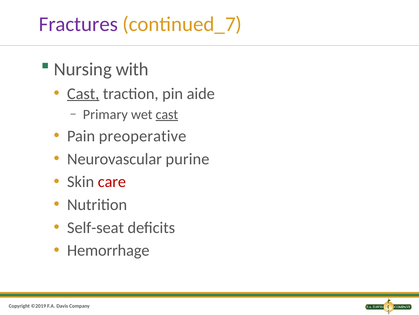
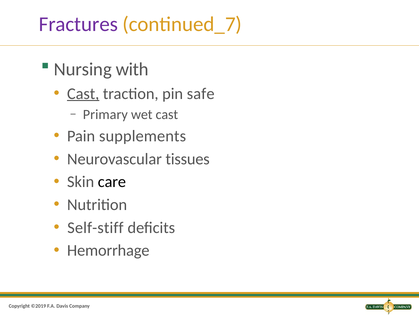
aide: aide -> safe (201, 93)
cast underline: present -> none (167, 114)
preoperative: preoperative -> supplements (143, 136)
purine: purine -> tissues (188, 159)
care colour: red -> black (112, 181)
Self-seat: Self-seat -> Self-stiff (95, 227)
